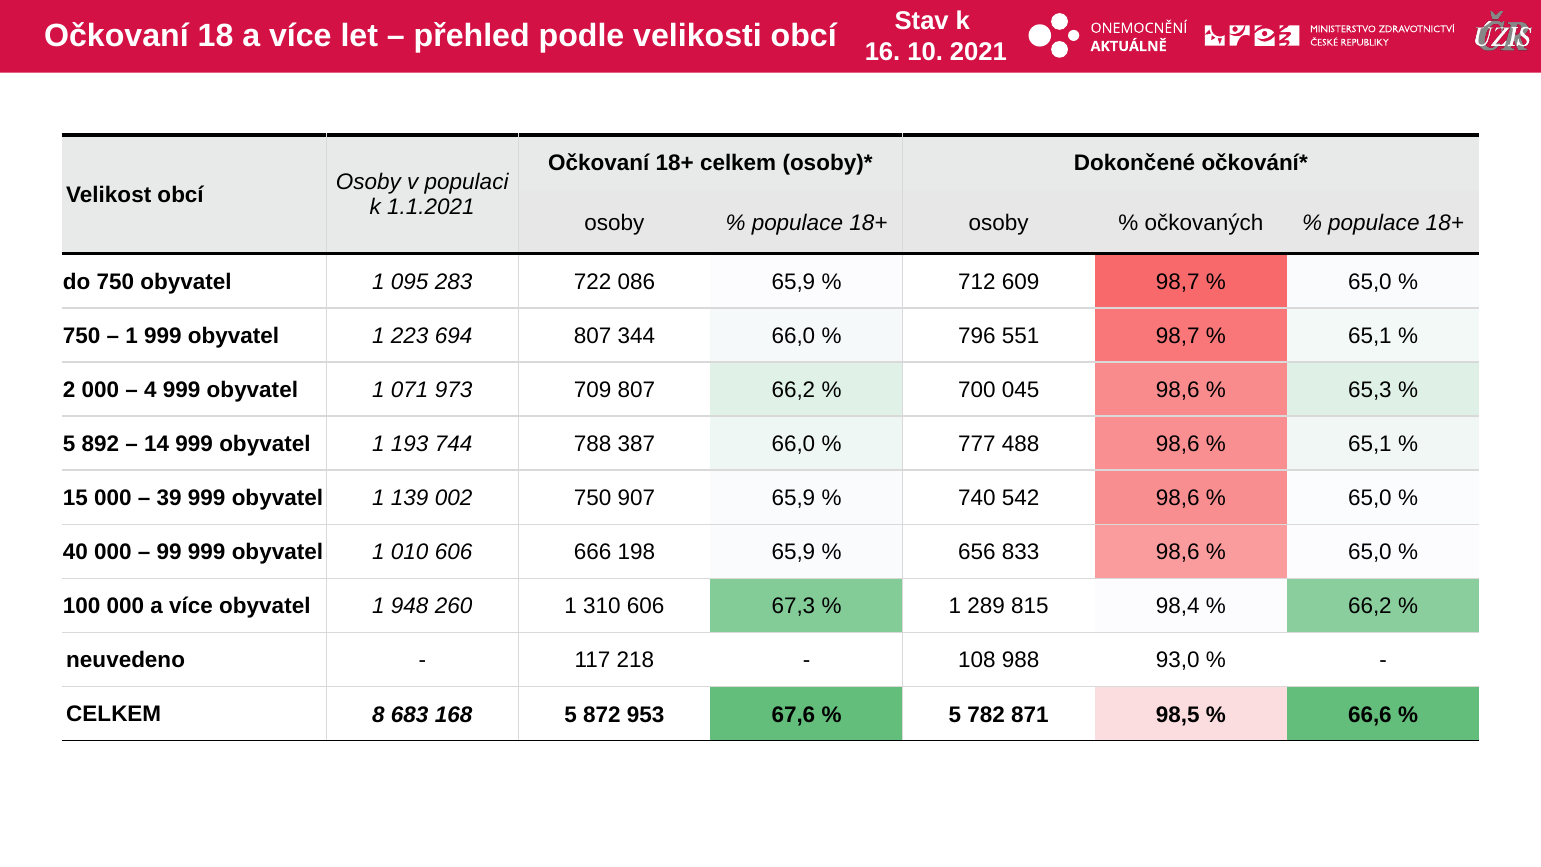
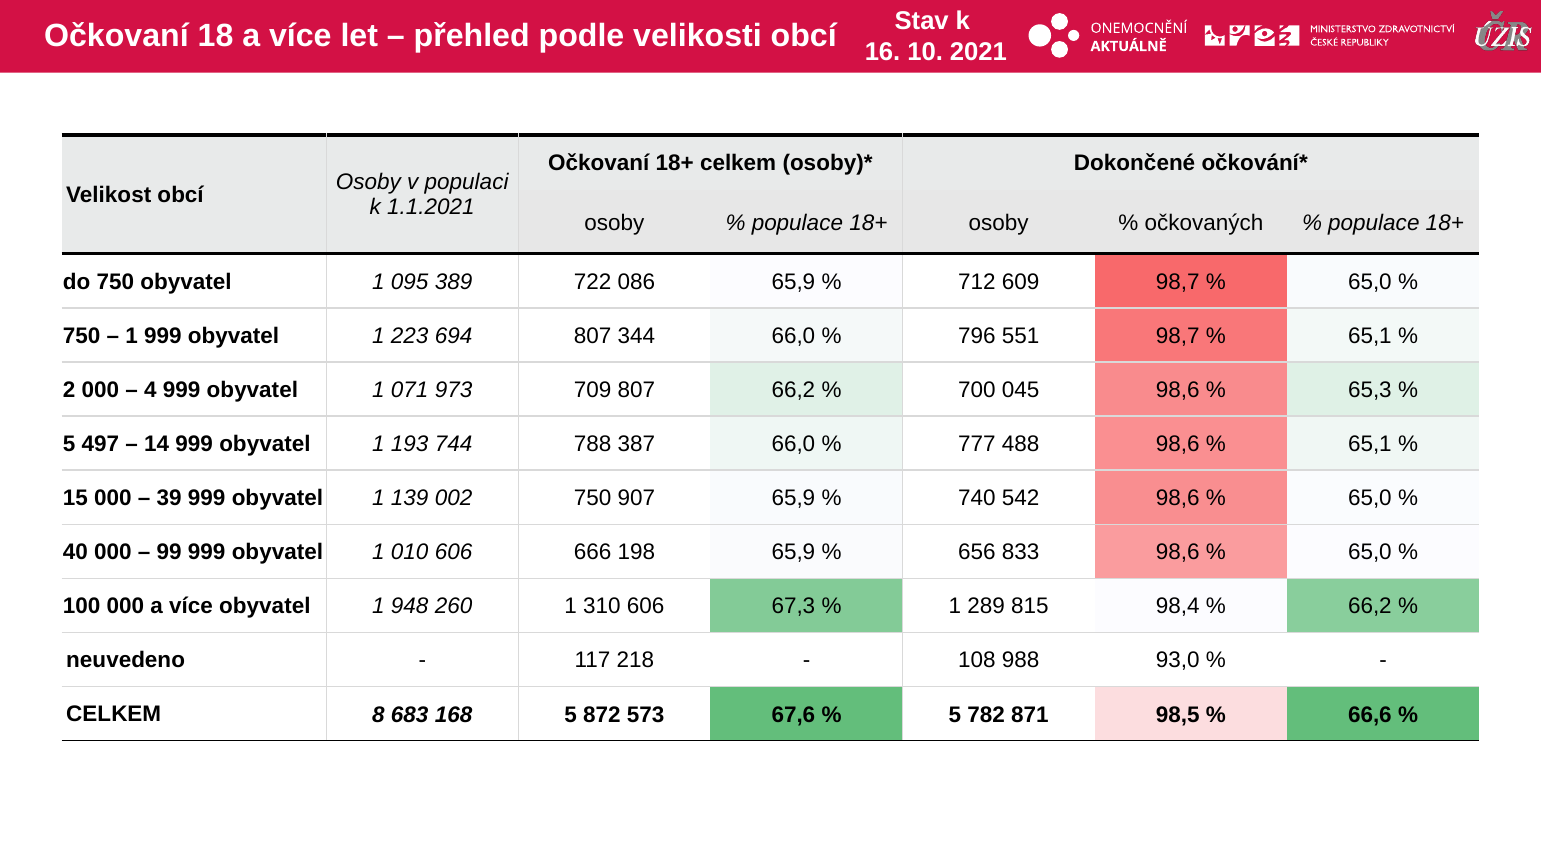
283: 283 -> 389 (454, 282)
892: 892 -> 497 (100, 444)
953: 953 -> 573 (646, 715)
